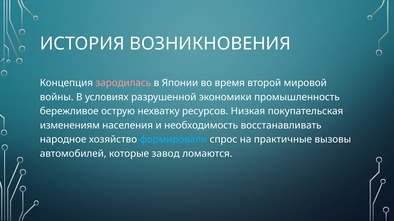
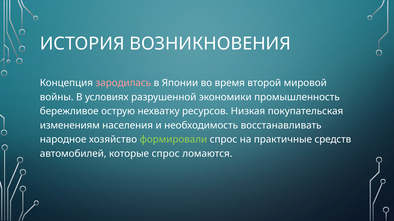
формировали colour: light blue -> light green (173, 140)
вызовы: вызовы -> средств (333, 140)
которые завод: завод -> спрос (166, 154)
